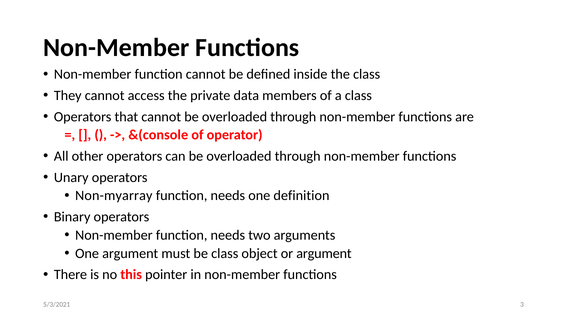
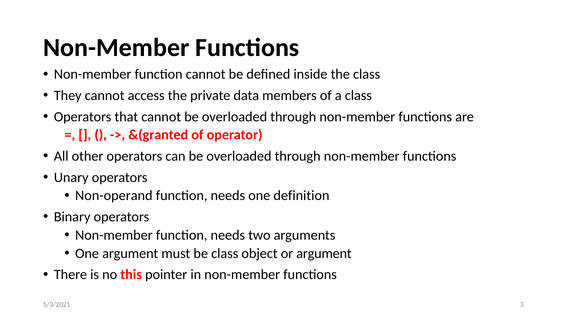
&(console: &(console -> &(granted (158, 135)
Non-myarray: Non-myarray -> Non-operand (114, 196)
